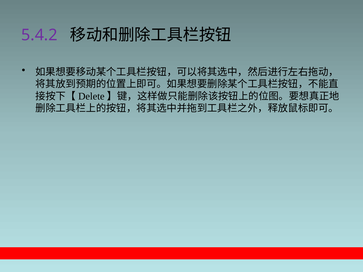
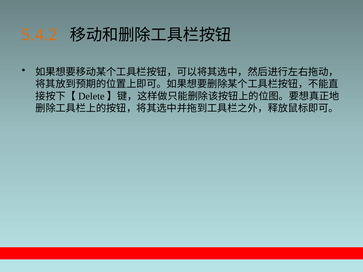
5.4.2 colour: purple -> orange (39, 35)
